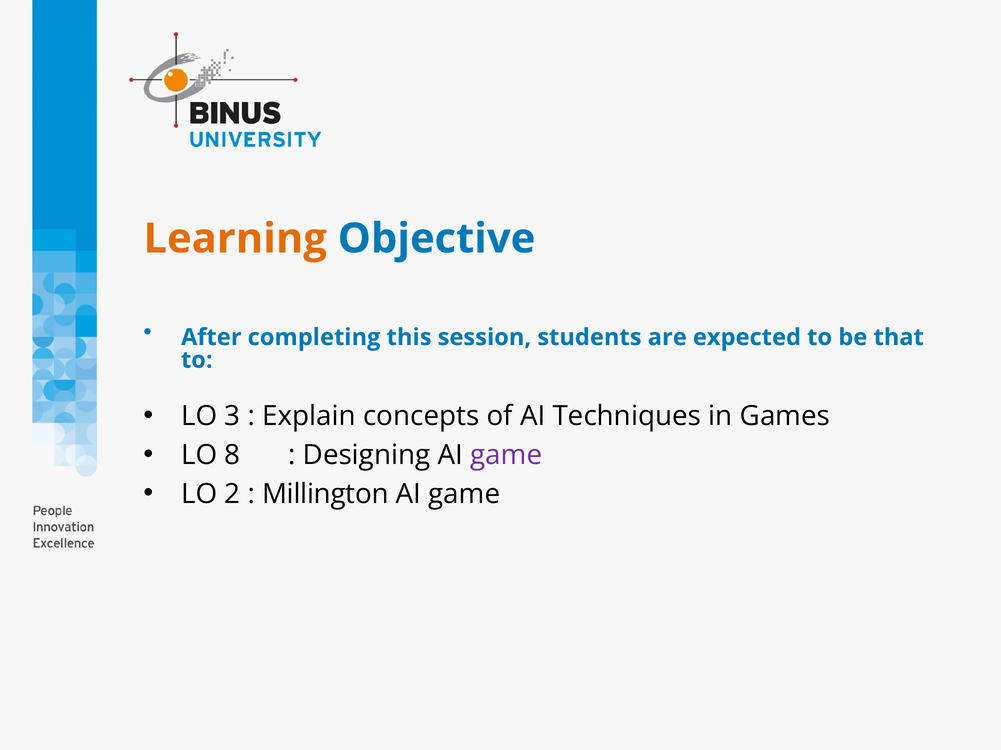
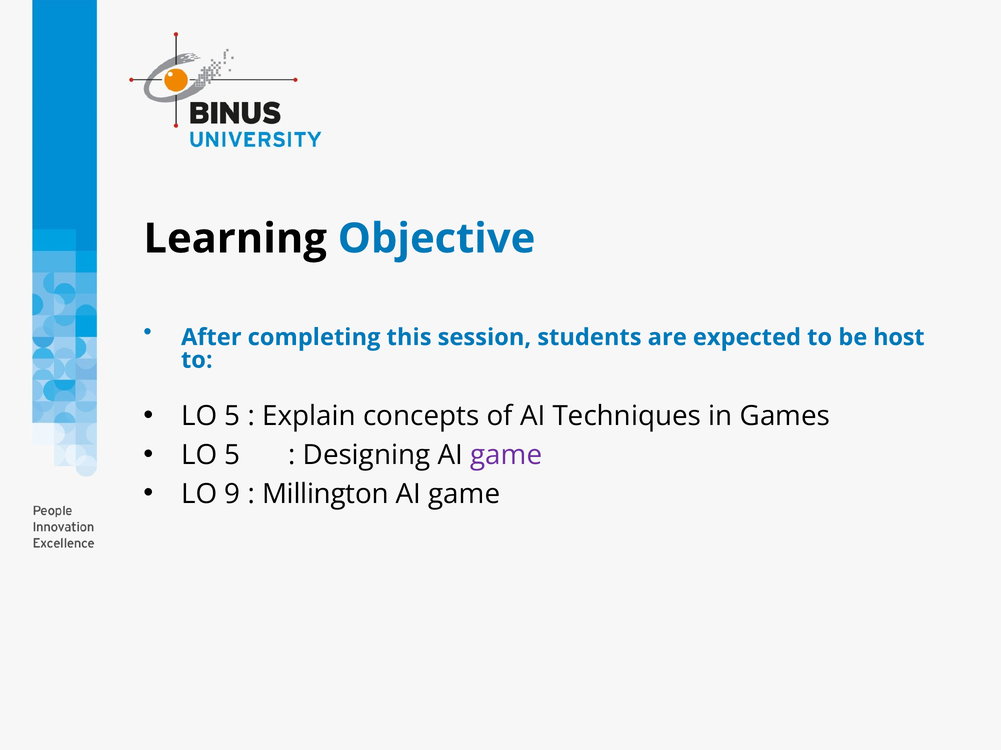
Learning colour: orange -> black (235, 239)
that: that -> host (899, 338)
3: 3 -> 5 (232, 417)
8: 8 -> 5 (232, 455)
2: 2 -> 9 (232, 494)
